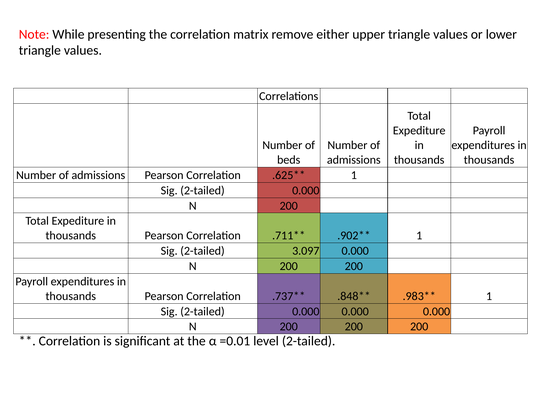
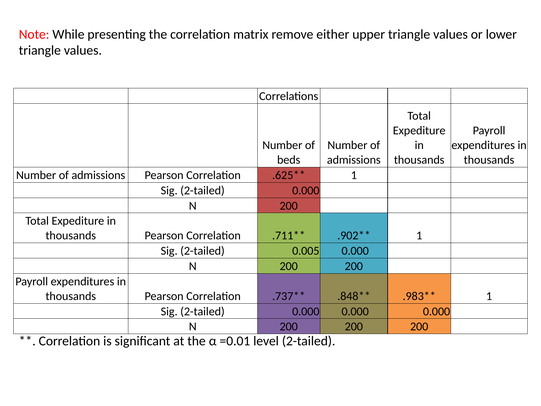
3.097: 3.097 -> 0.005 (306, 251)
